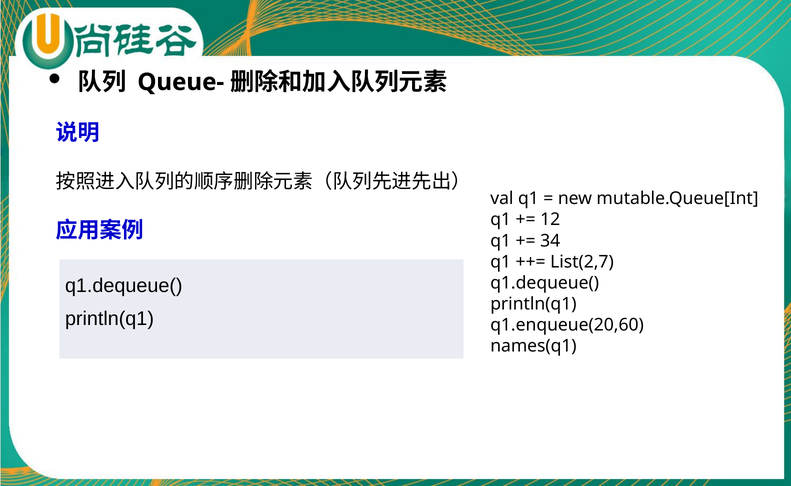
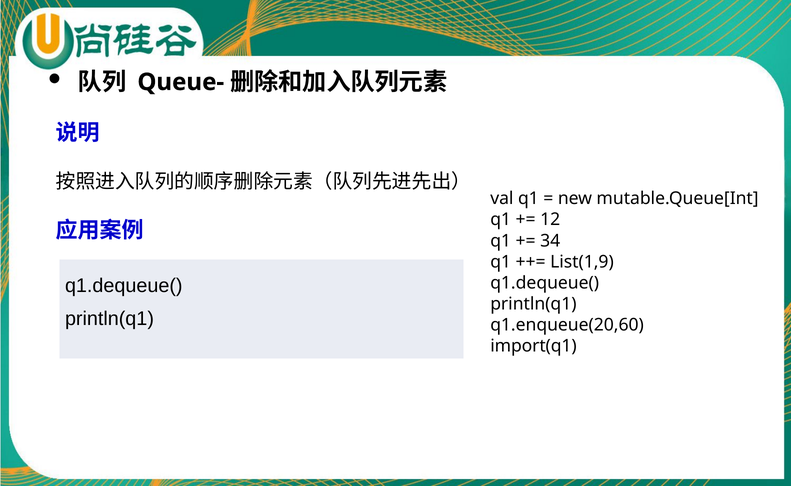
List(2,7: List(2,7 -> List(1,9 (582, 262)
names(q1: names(q1 -> import(q1 (533, 346)
